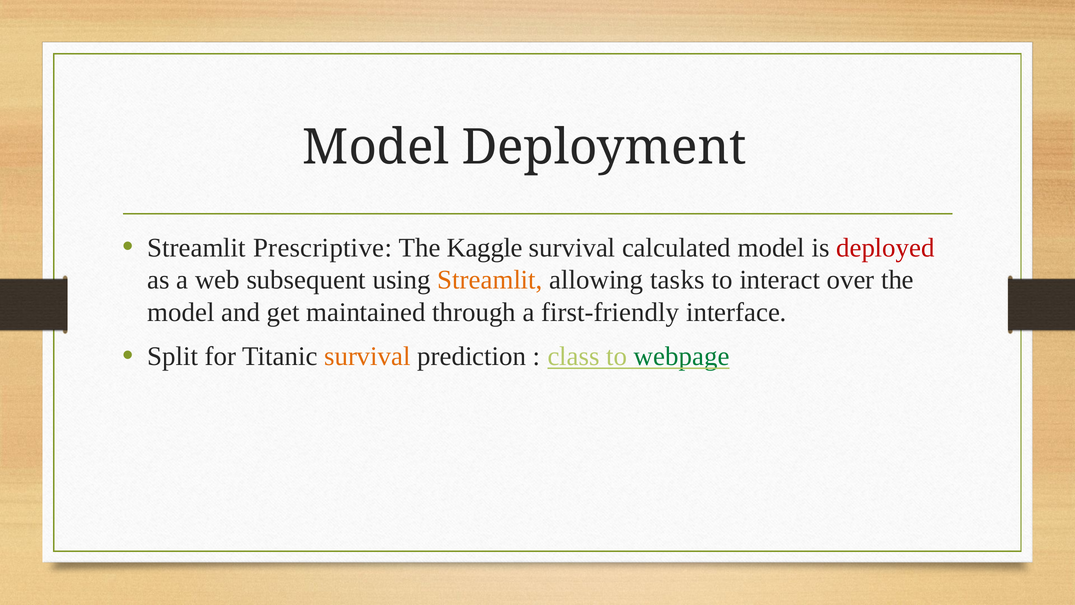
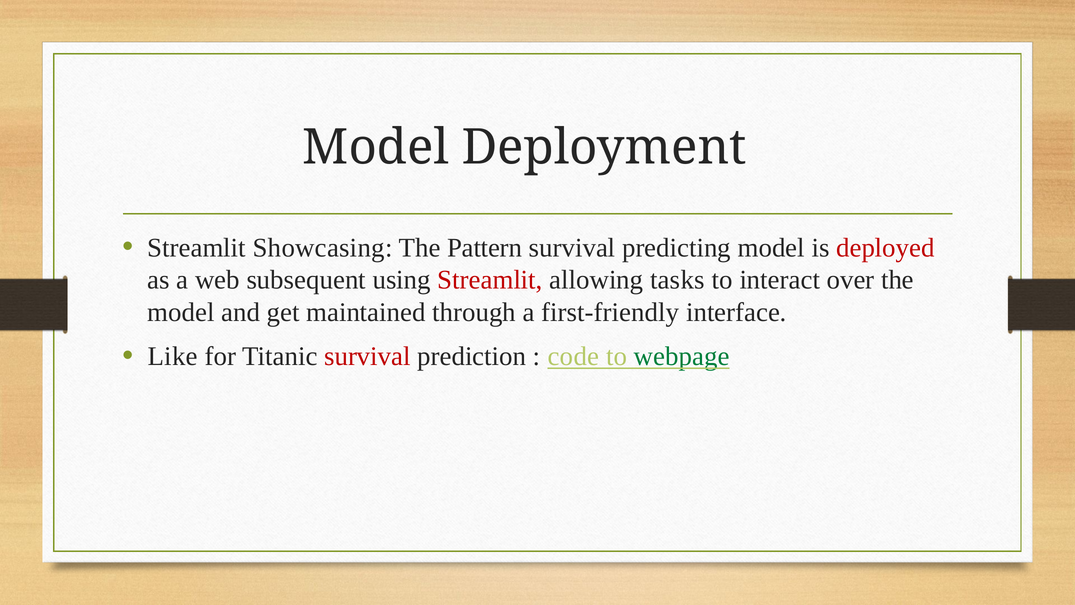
Prescriptive: Prescriptive -> Showcasing (323, 248)
Kaggle: Kaggle -> Pattern (485, 248)
calculated: calculated -> predicting (677, 248)
Streamlit colour: orange -> red (490, 280)
Split: Split -> Like (173, 356)
survival colour: orange -> red (367, 356)
class: class -> code (573, 356)
